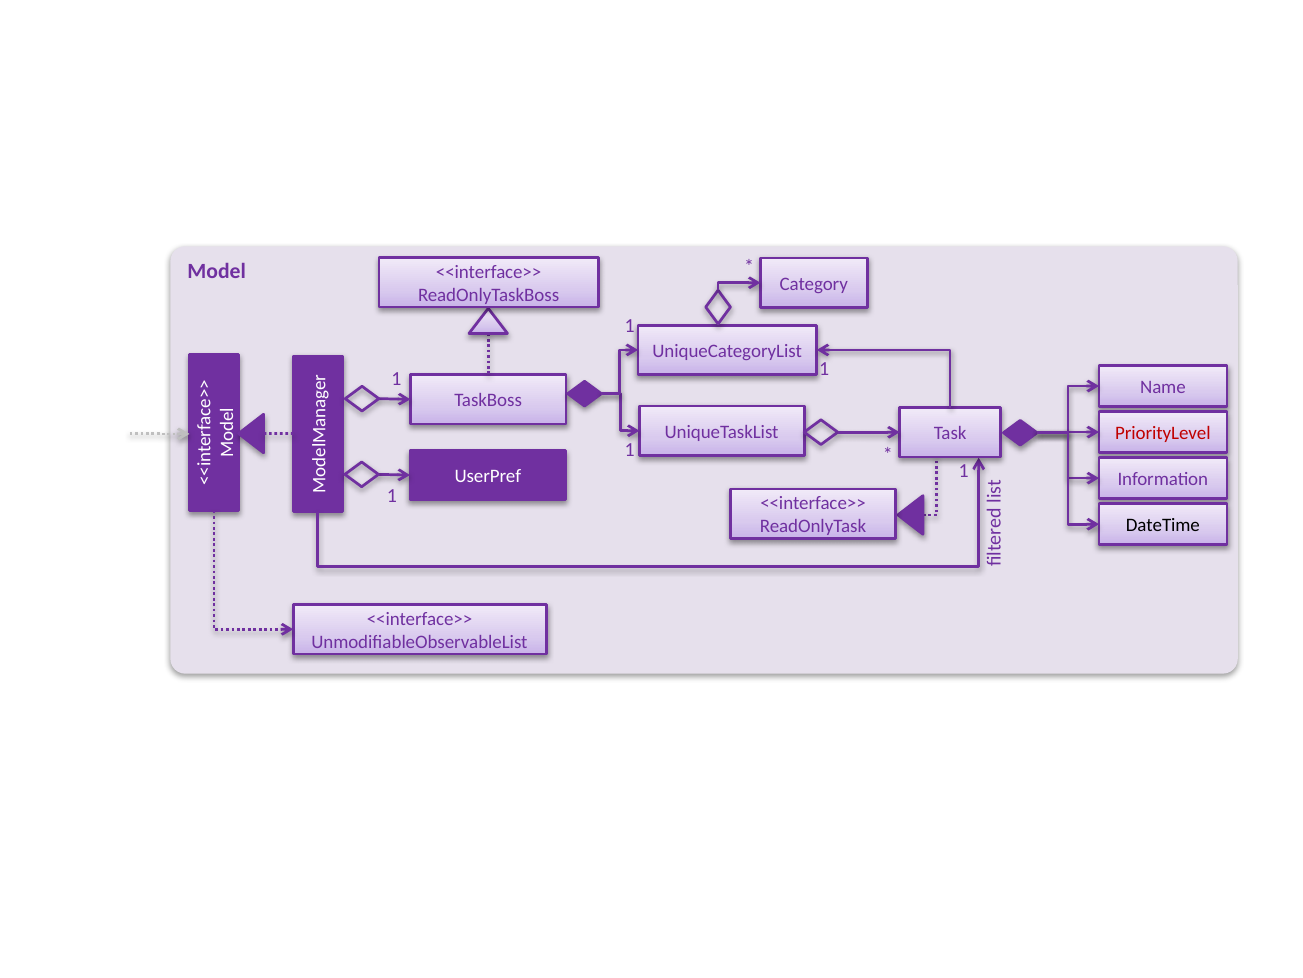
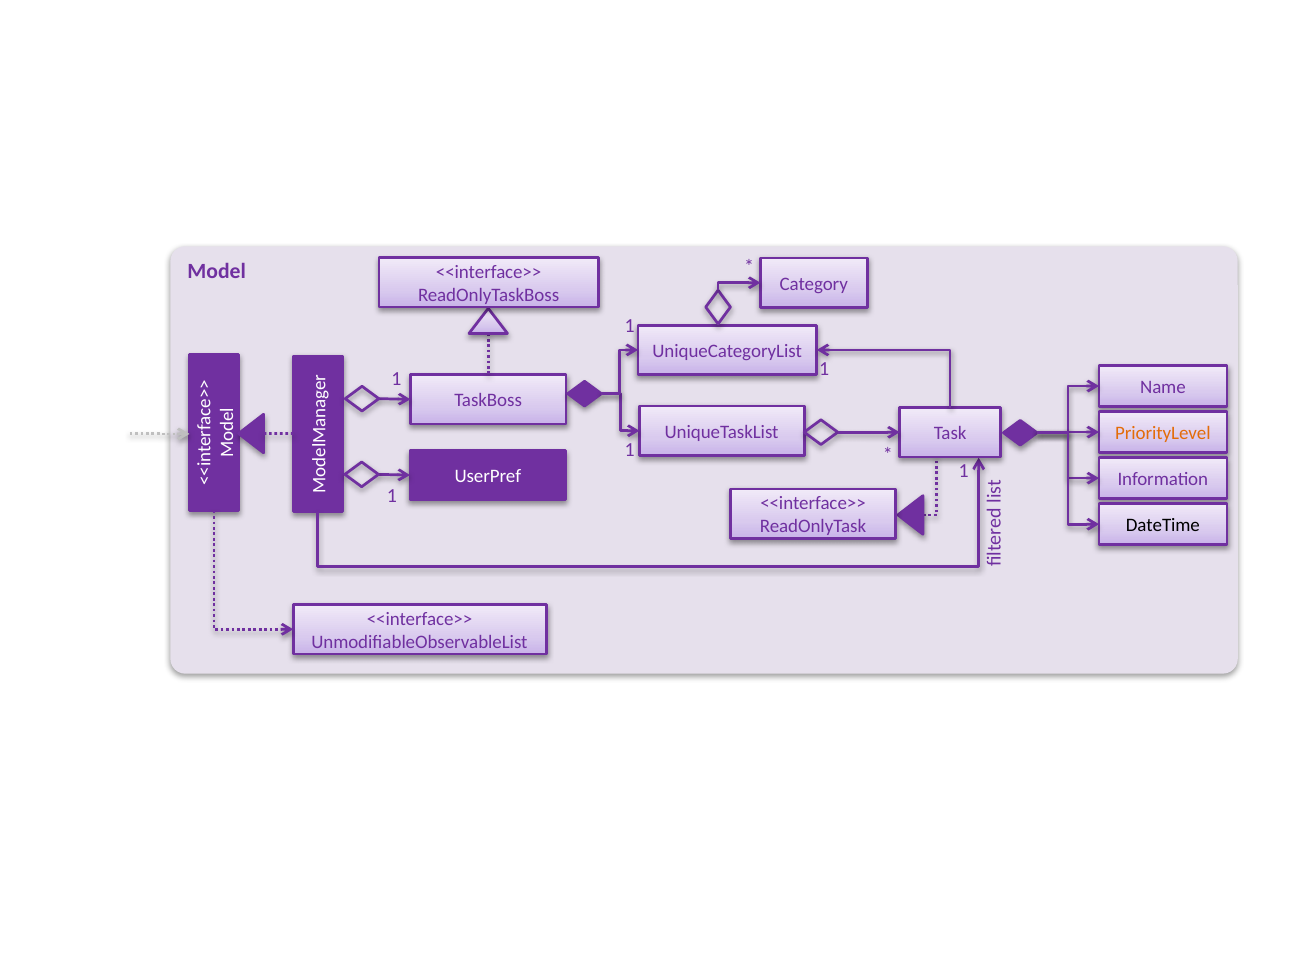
PriorityLevel colour: red -> orange (1163, 433)
